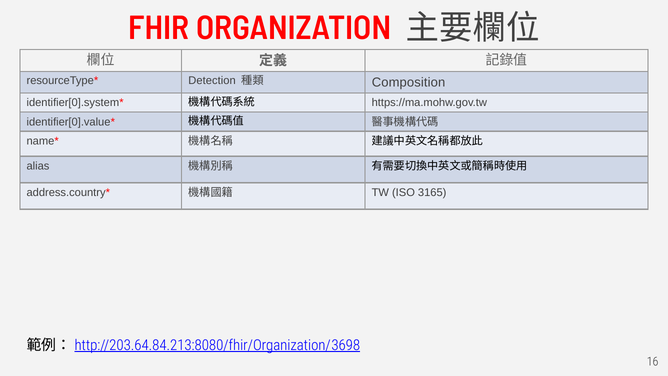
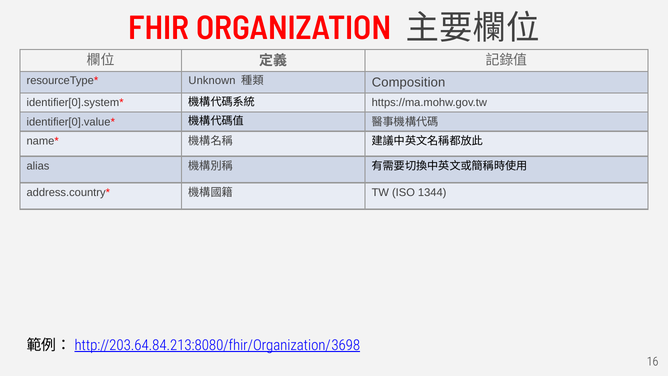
Detection: Detection -> Unknown (212, 81)
3165: 3165 -> 1344 (432, 192)
